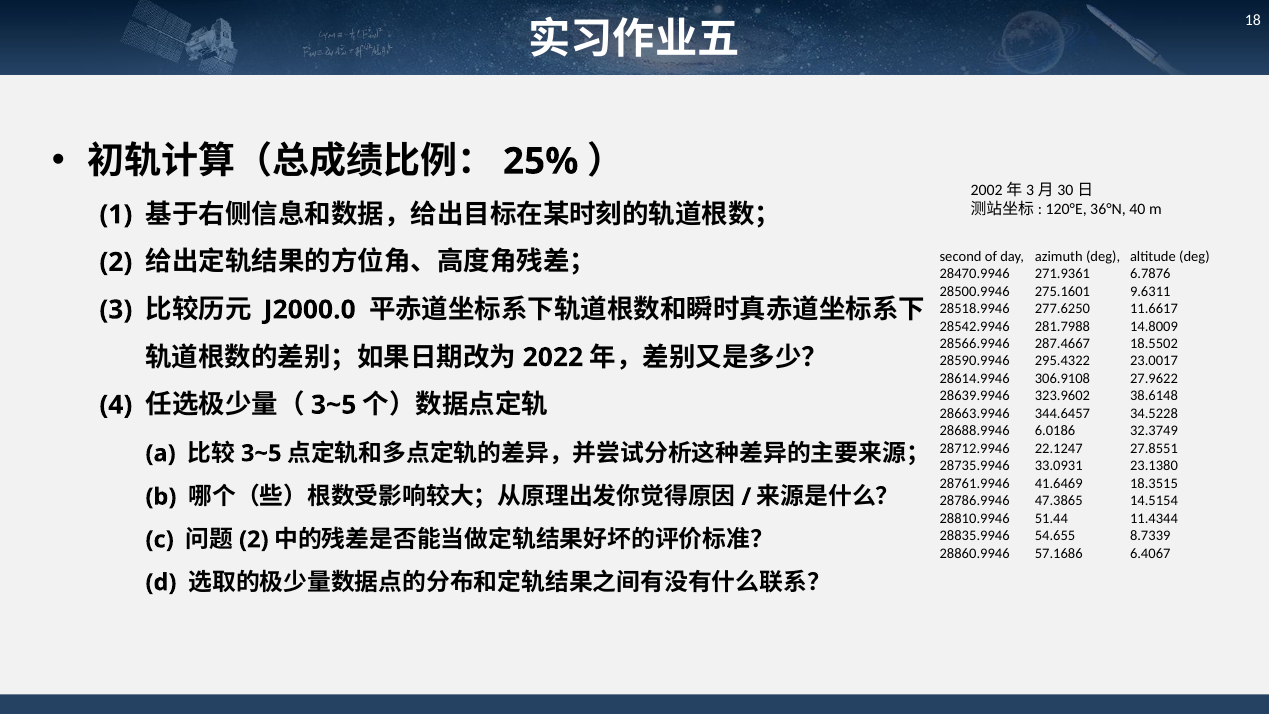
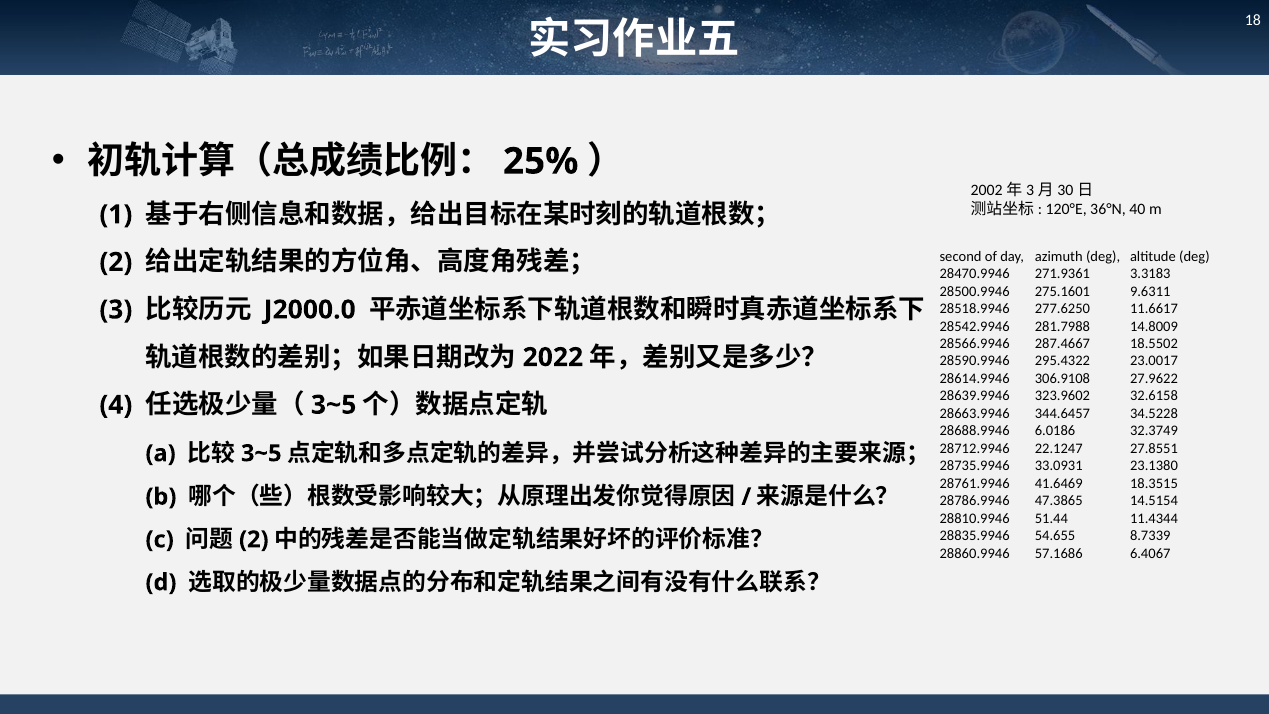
6.7876: 6.7876 -> 3.3183 (1150, 274)
38.6148: 38.6148 -> 32.6158 (1154, 396)
